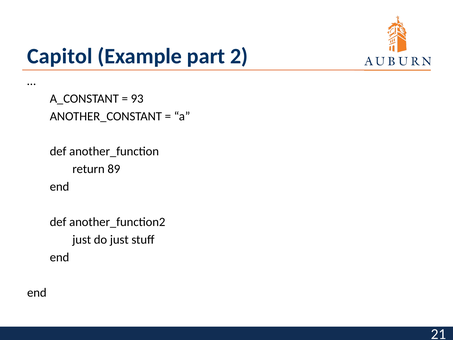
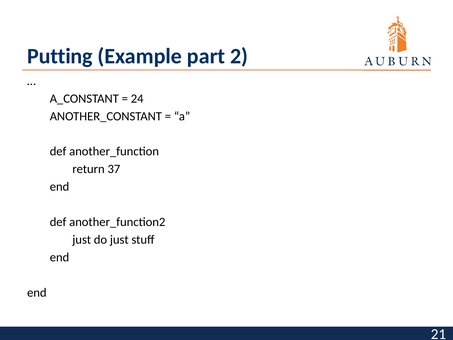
Capitol: Capitol -> Putting (60, 56)
93: 93 -> 24 (137, 99)
89: 89 -> 37 (114, 169)
